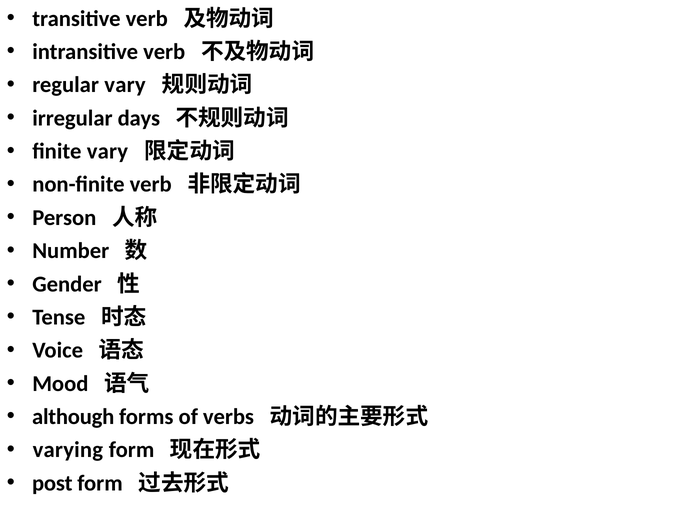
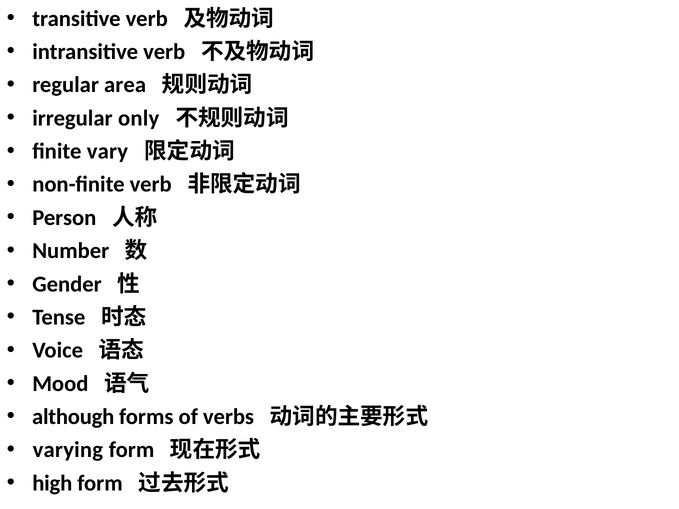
regular vary: vary -> area (125, 85)
days: days -> only (139, 118)
post: post -> high (52, 483)
